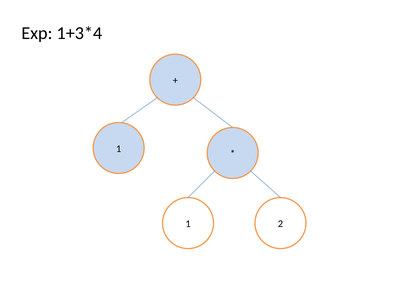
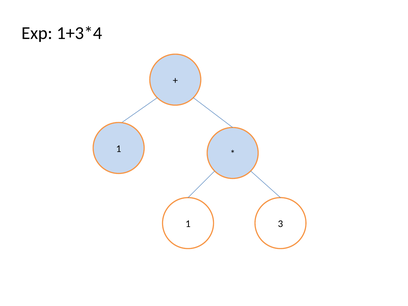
2: 2 -> 3 (280, 224)
